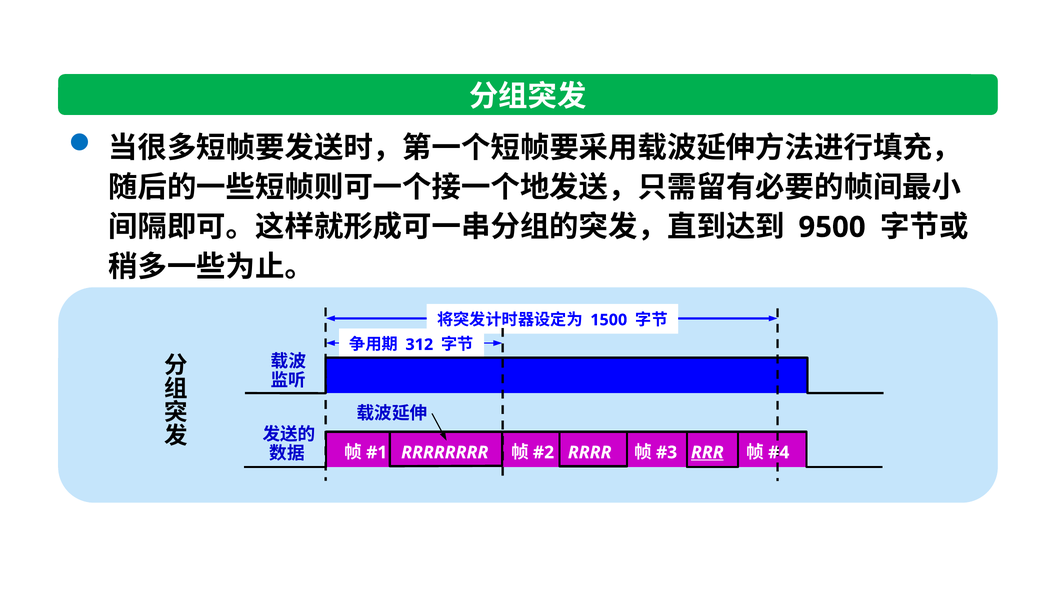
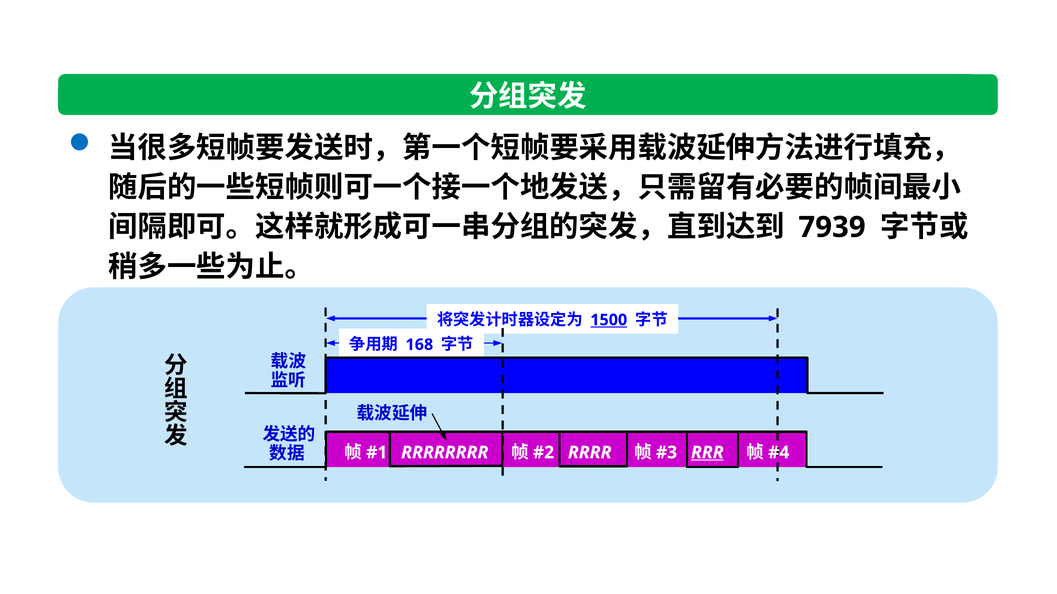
9500: 9500 -> 7939 (832, 227)
1500 underline: none -> present (609, 320)
312: 312 -> 168 (419, 345)
